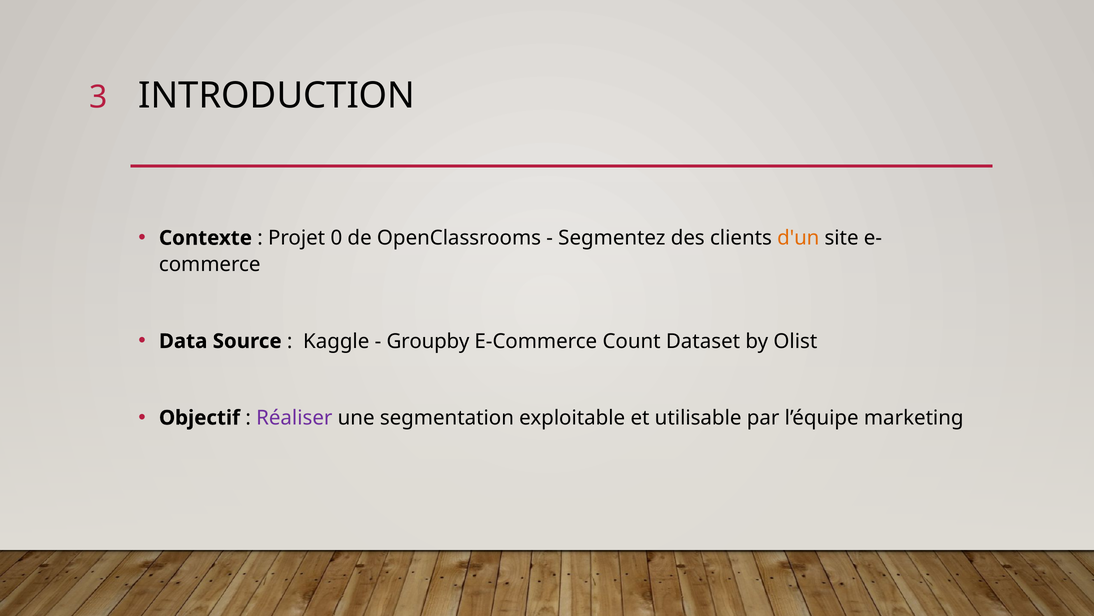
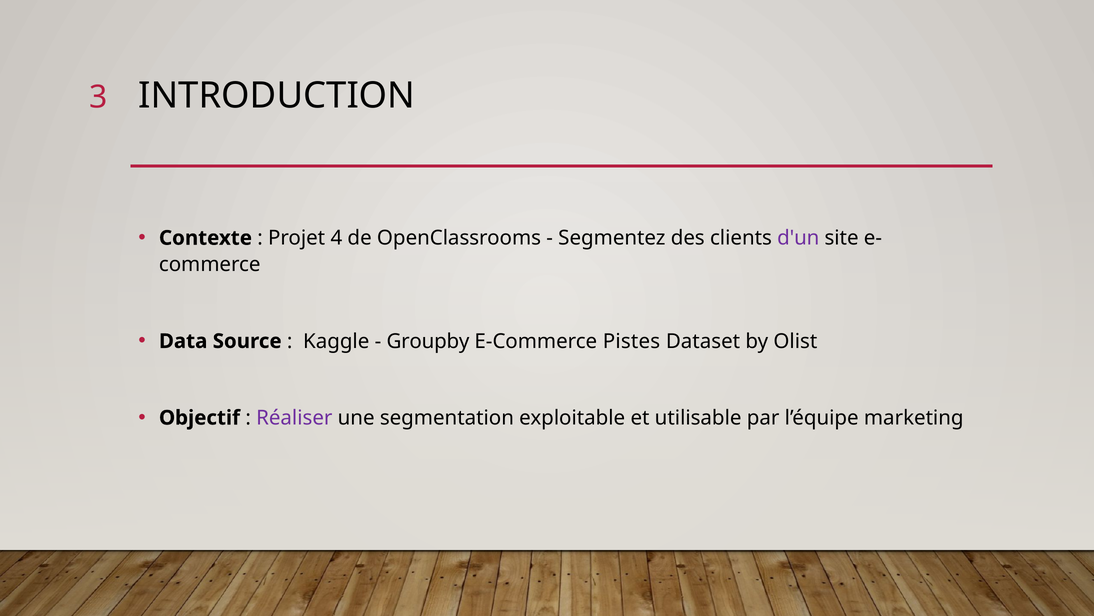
0: 0 -> 4 (336, 238)
d'un colour: orange -> purple (798, 238)
Count: Count -> Pistes (631, 341)
